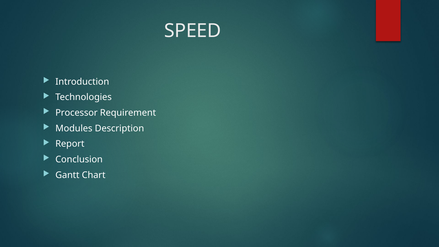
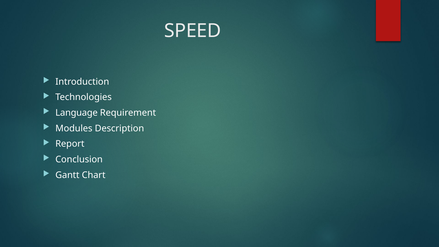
Processor: Processor -> Language (77, 113)
